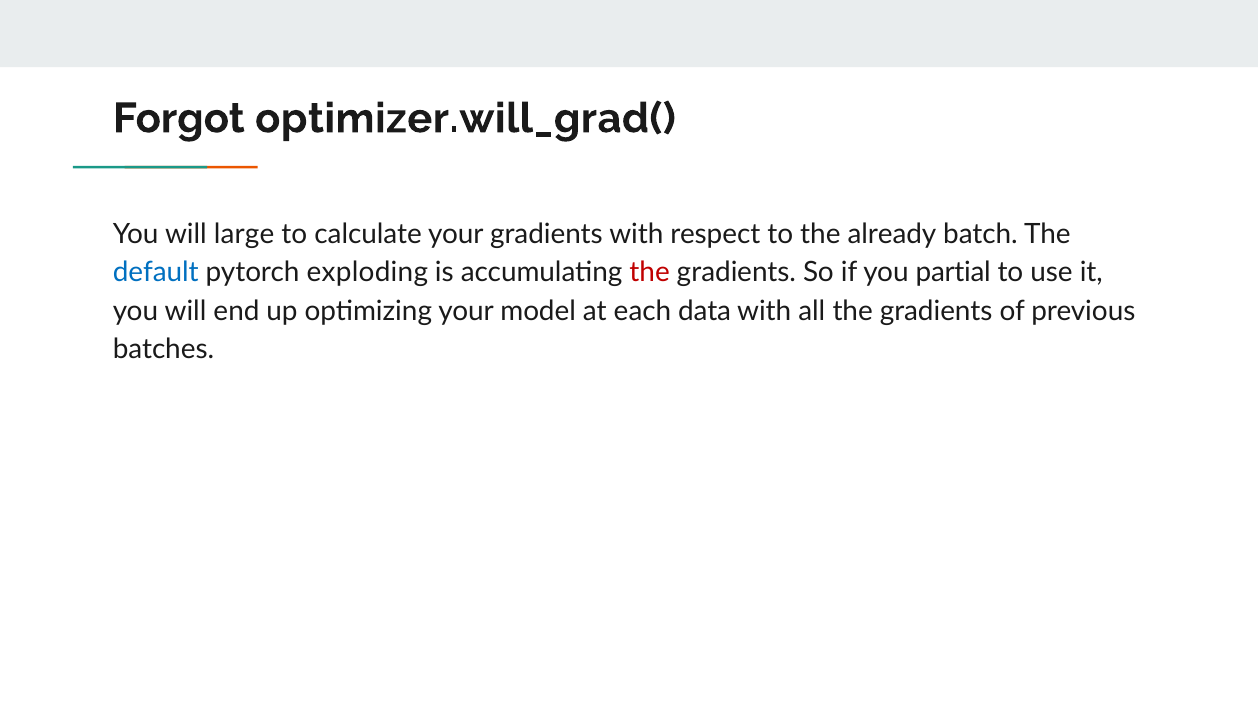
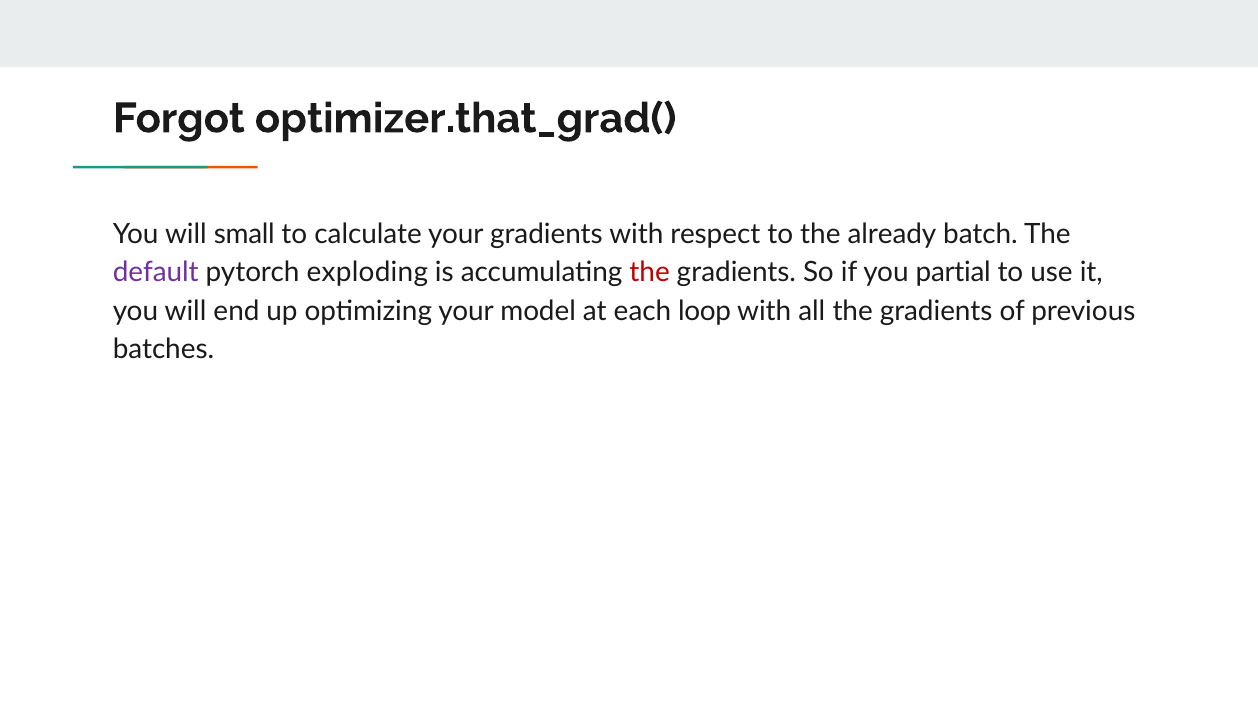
optimizer.will_grad(: optimizer.will_grad( -> optimizer.that_grad( (466, 118)
large: large -> small (244, 234)
default colour: blue -> purple (156, 272)
data: data -> loop (705, 311)
